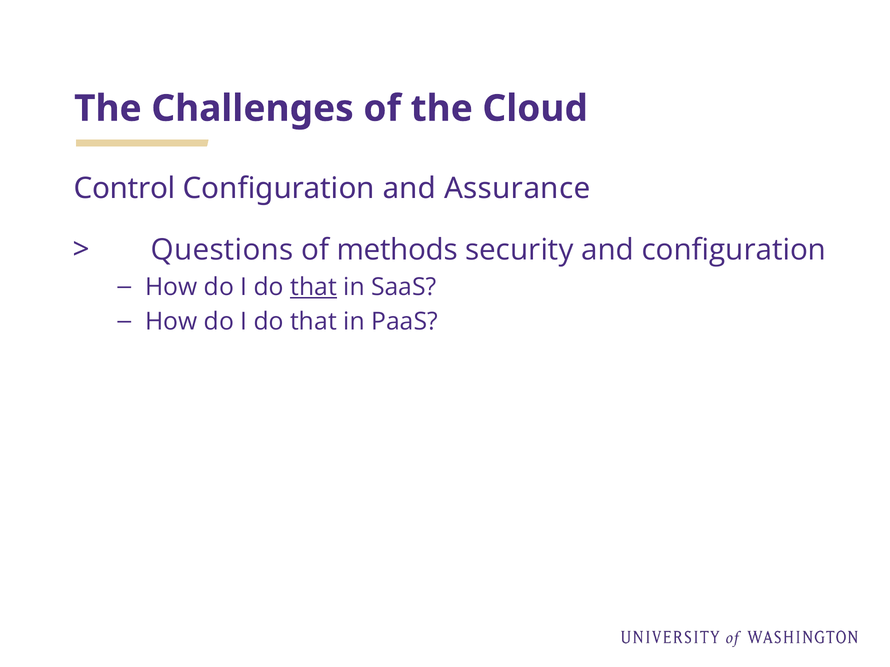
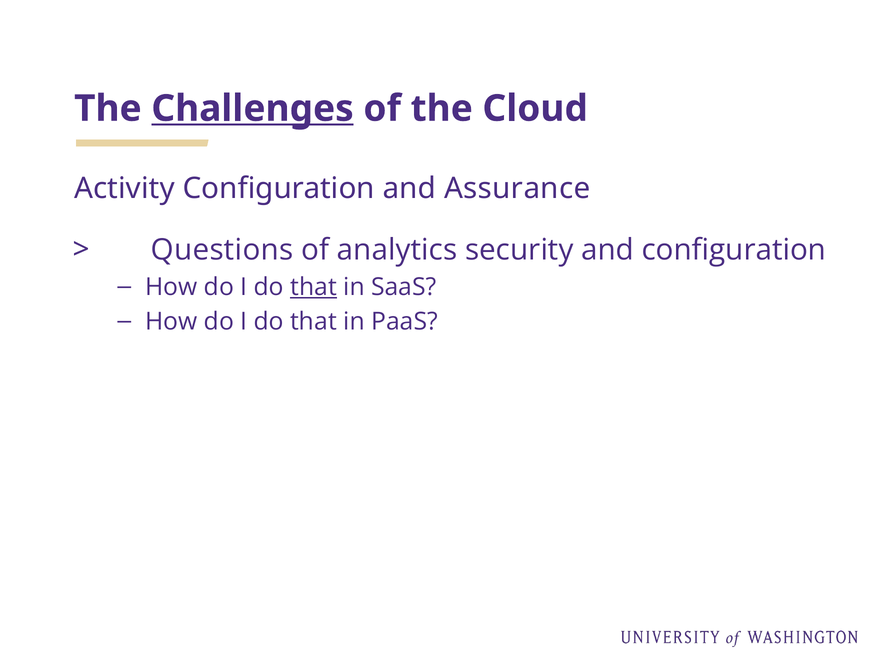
Challenges underline: none -> present (253, 109)
Control: Control -> Activity (124, 189)
methods: methods -> analytics (397, 250)
